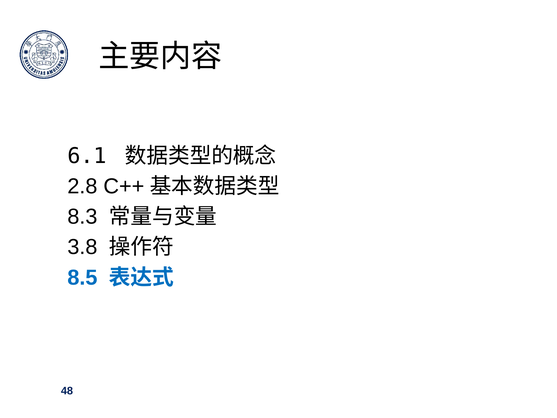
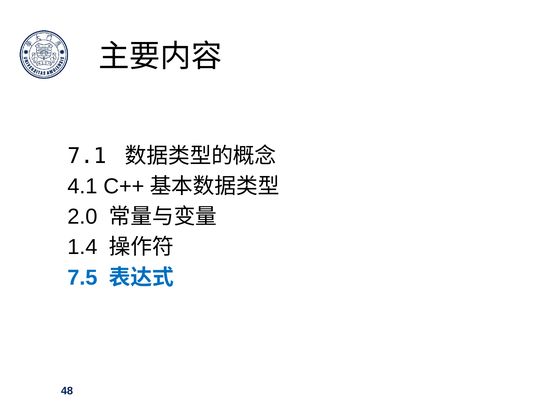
6.1: 6.1 -> 7.1 (87, 156)
2.8: 2.8 -> 4.1 (83, 186)
8.3: 8.3 -> 2.0 (83, 217)
3.8: 3.8 -> 1.4 (83, 247)
8.5: 8.5 -> 7.5 (83, 277)
